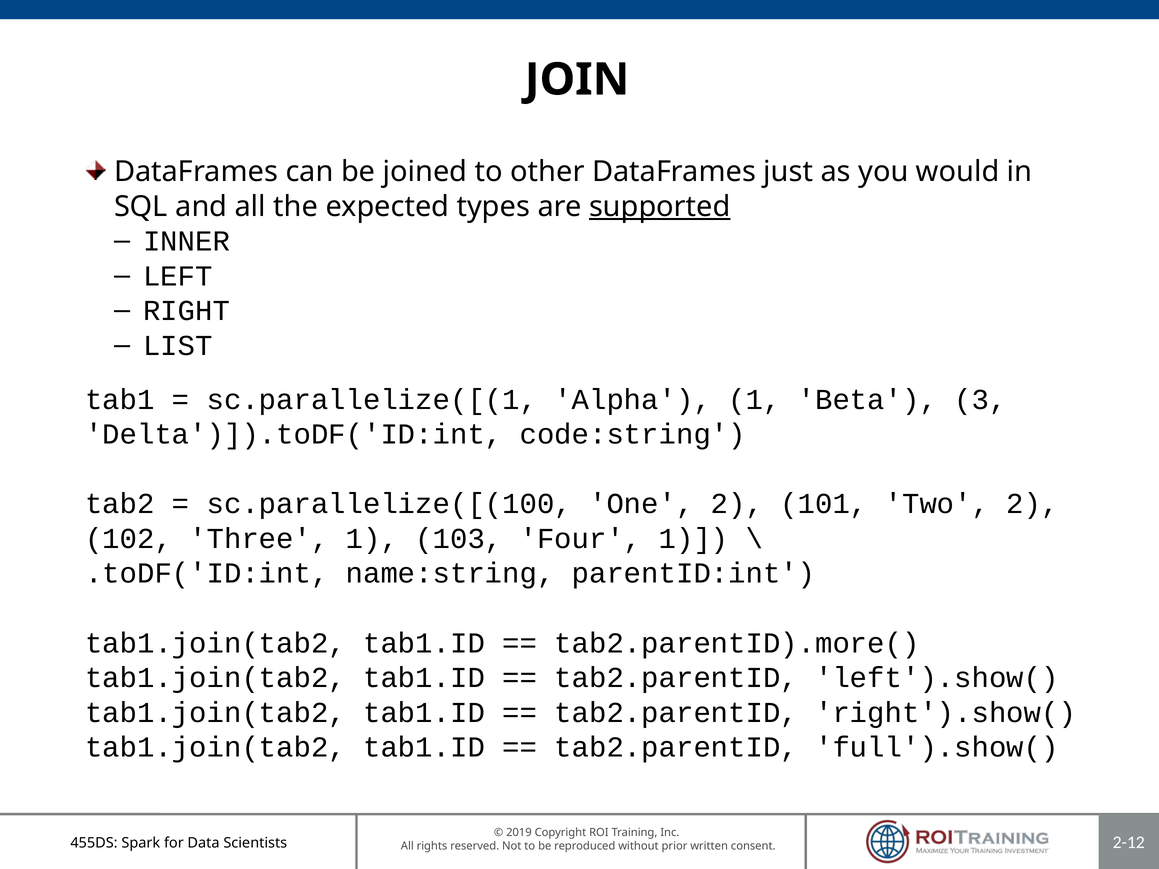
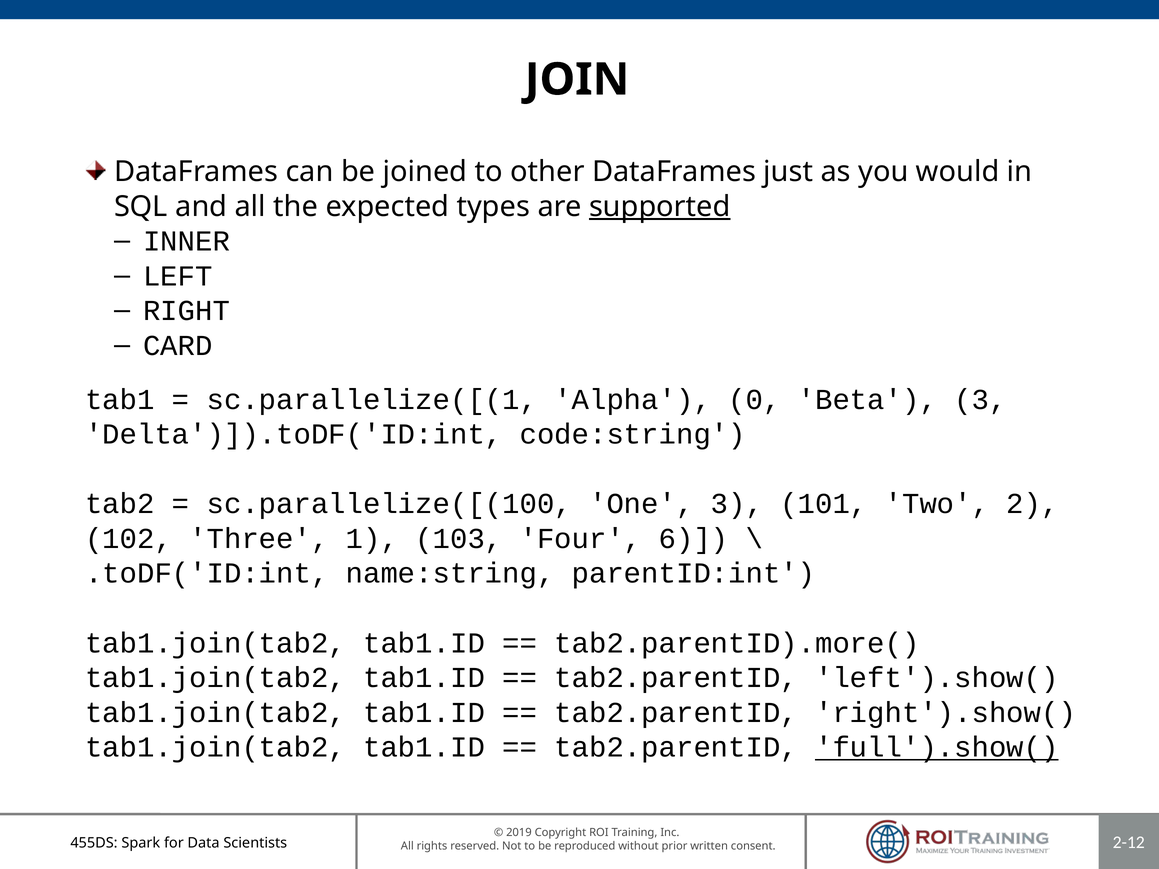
LIST: LIST -> CARD (178, 346)
Alpha 1: 1 -> 0 (754, 400)
One 2: 2 -> 3 (737, 504)
Four 1: 1 -> 6 (694, 539)
full').show( underline: none -> present (937, 747)
